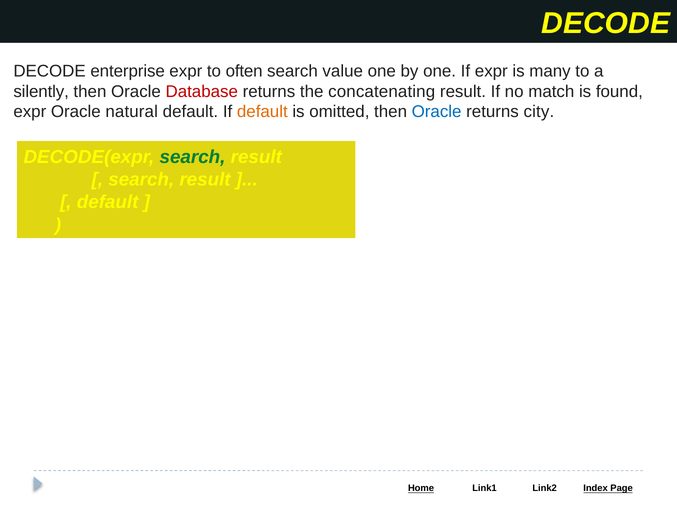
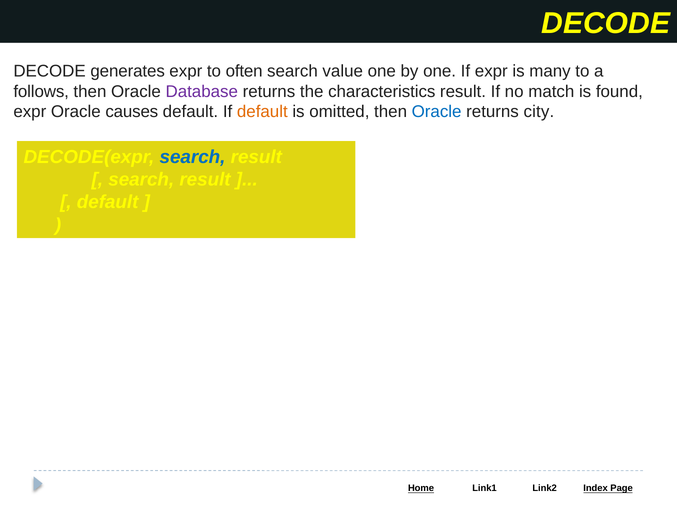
enterprise: enterprise -> generates (128, 71)
silently: silently -> follows (41, 91)
Database colour: red -> purple (202, 91)
concatenating: concatenating -> characteristics (382, 91)
natural: natural -> causes (132, 112)
search colour: green -> blue (192, 157)
